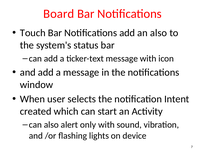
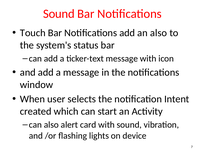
Board: Board -> Sound (59, 14)
only: only -> card (88, 125)
